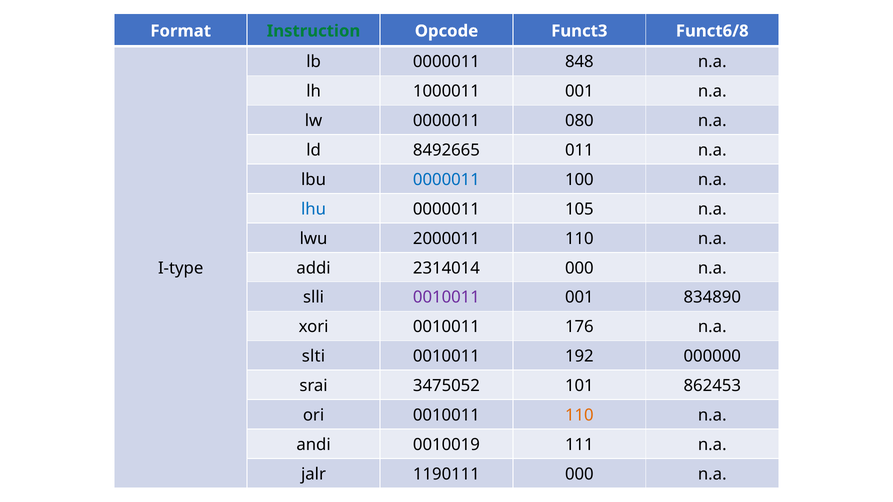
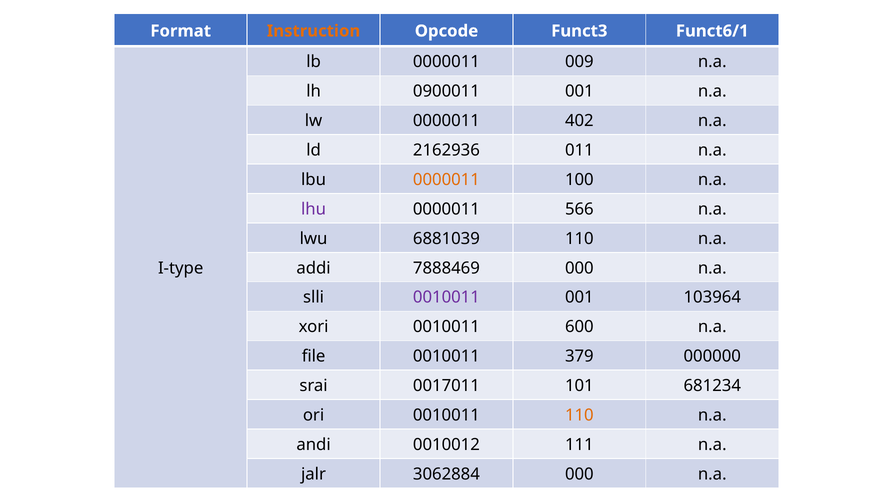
Instruction colour: green -> orange (314, 31)
Funct6/8: Funct6/8 -> Funct6/1 (712, 31)
848: 848 -> 009 (579, 62)
1000011: 1000011 -> 0900011 (446, 91)
080: 080 -> 402 (579, 121)
8492665: 8492665 -> 2162936 (446, 150)
0000011 colour: blue -> orange (446, 180)
lhu colour: blue -> purple (314, 209)
105: 105 -> 566 (579, 209)
2000011: 2000011 -> 6881039 (446, 239)
2314014: 2314014 -> 7888469 (446, 268)
834890: 834890 -> 103964 (712, 298)
176: 176 -> 600 (579, 327)
slti: slti -> file (314, 357)
192: 192 -> 379 (579, 357)
3475052: 3475052 -> 0017011 (446, 386)
862453: 862453 -> 681234 (712, 386)
0010019: 0010019 -> 0010012 (446, 445)
1190111: 1190111 -> 3062884 (446, 474)
